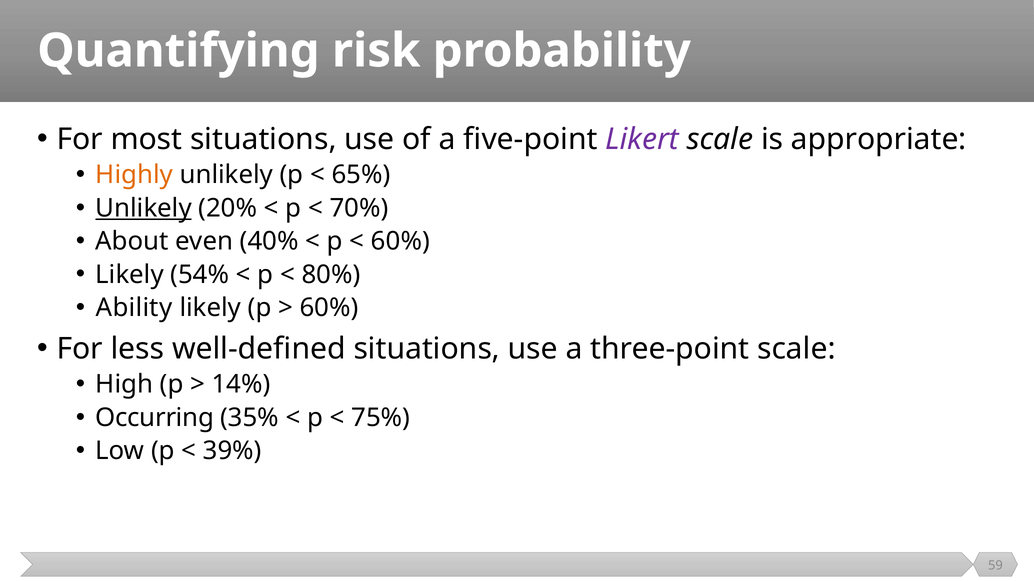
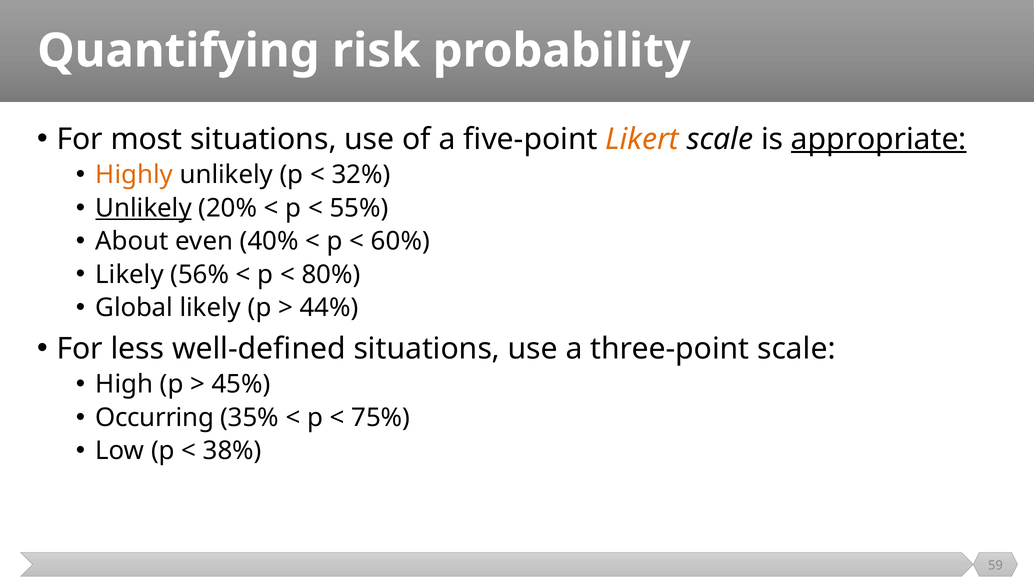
Likert colour: purple -> orange (642, 139)
appropriate underline: none -> present (879, 139)
65%: 65% -> 32% (361, 175)
70%: 70% -> 55% (359, 208)
54%: 54% -> 56% (200, 275)
Ability: Ability -> Global (134, 308)
60%: 60% -> 44% (329, 308)
14%: 14% -> 45% (241, 385)
39%: 39% -> 38% (232, 451)
